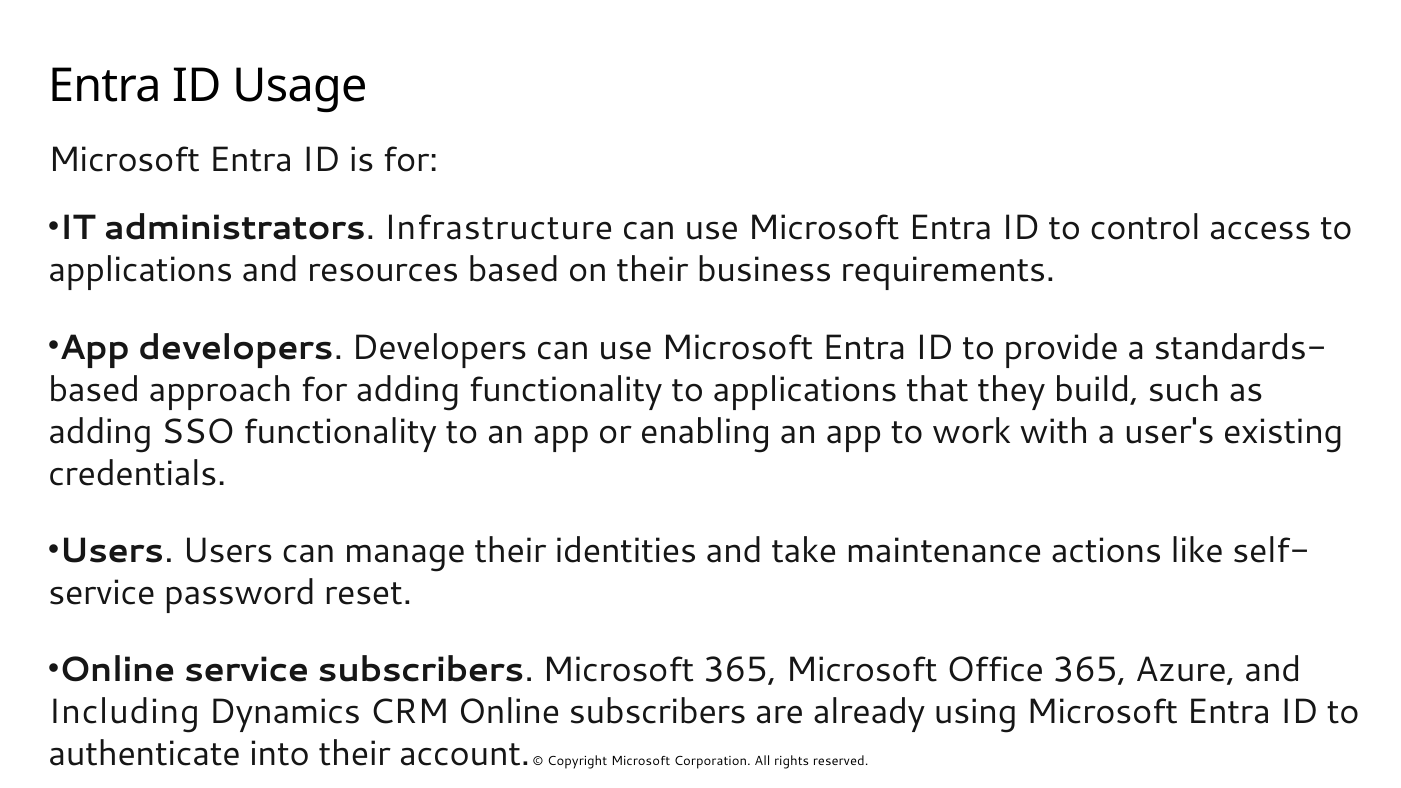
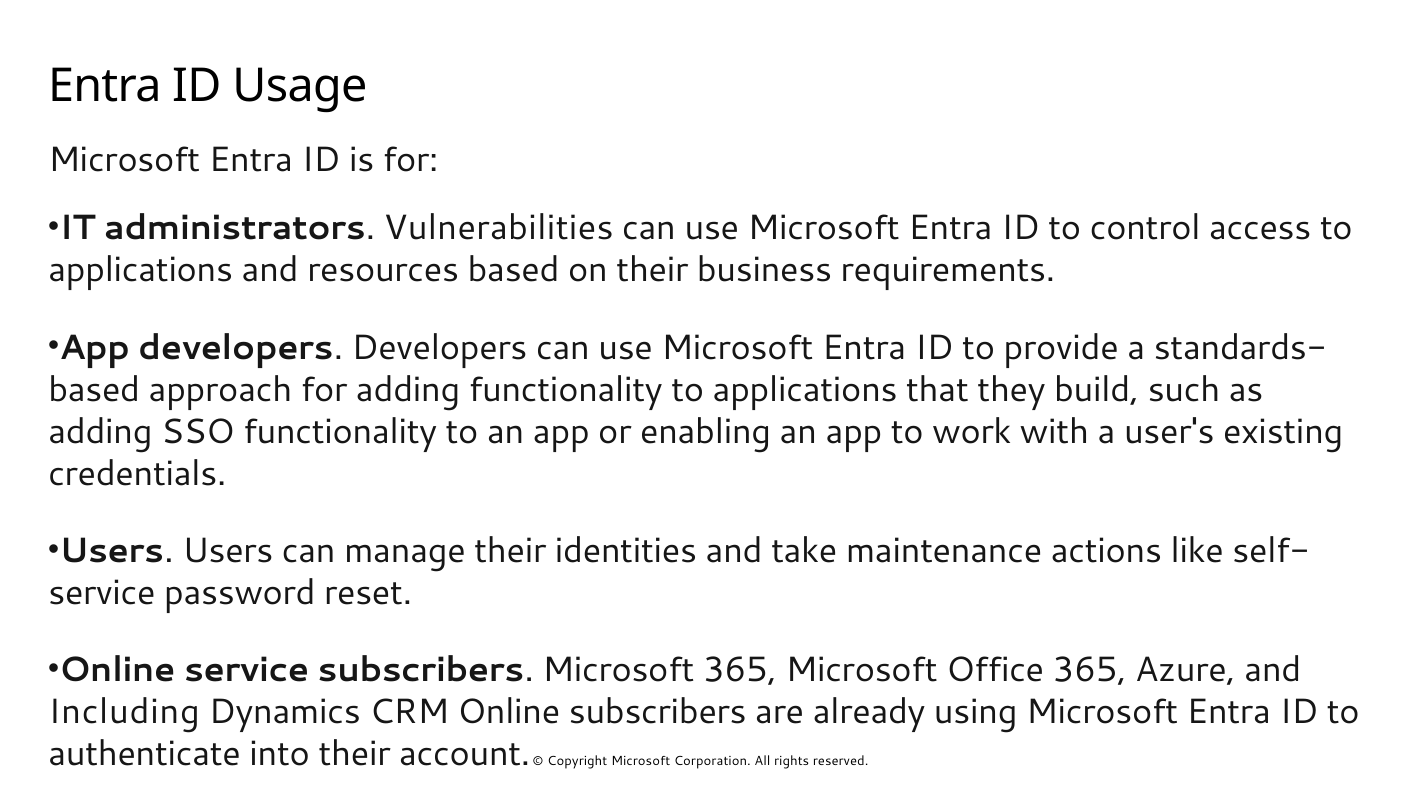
Infrastructure: Infrastructure -> Vulnerabilities (499, 228)
